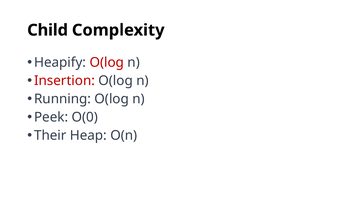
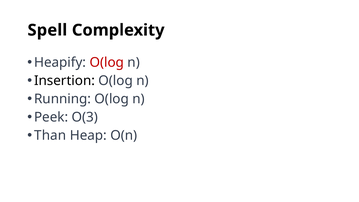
Child: Child -> Spell (47, 30)
Insertion colour: red -> black (65, 81)
O(0: O(0 -> O(3 (85, 117)
Their: Their -> Than (50, 135)
